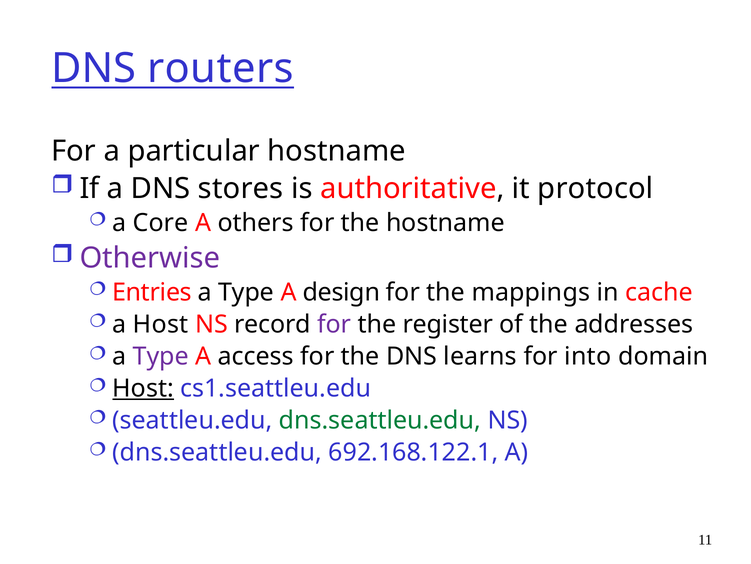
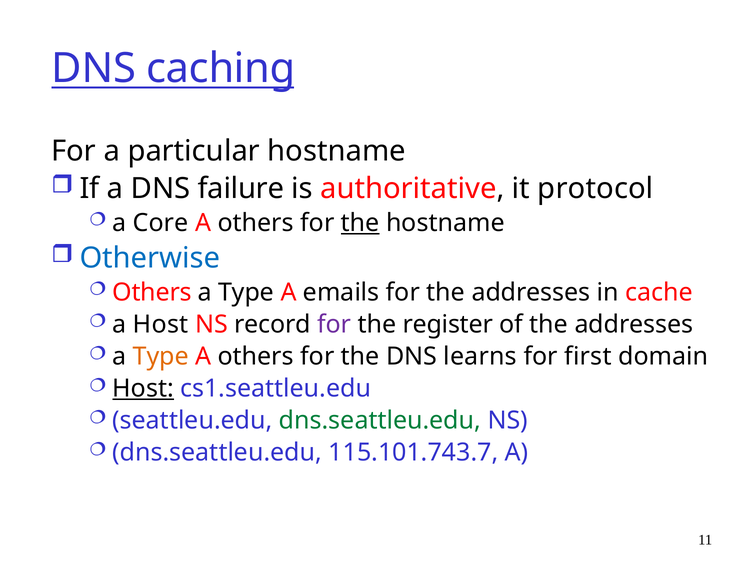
routers: routers -> caching (221, 69)
stores: stores -> failure (241, 188)
the underline: none -> present (360, 223)
Otherwise colour: purple -> blue (150, 258)
Entries: Entries -> Others (152, 292)
design: design -> emails (341, 292)
for the mappings: mappings -> addresses (531, 292)
Type colour: purple -> orange (161, 356)
access: access -> others (256, 356)
into: into -> first (588, 356)
692.168.122.1: 692.168.122.1 -> 115.101.743.7 (413, 452)
